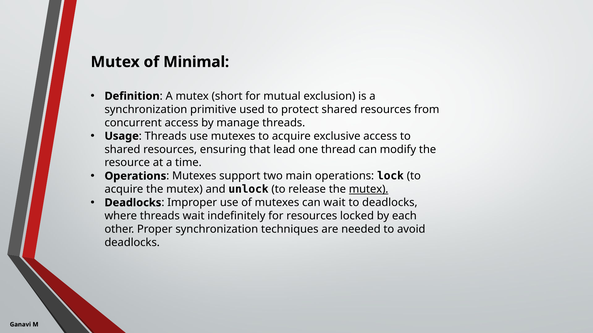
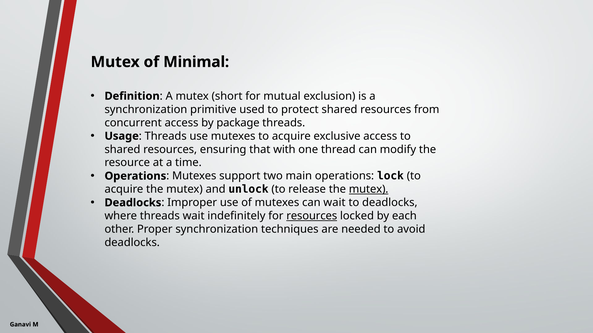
manage: manage -> package (238, 123)
lead: lead -> with (284, 150)
resources underline: none -> present (312, 216)
